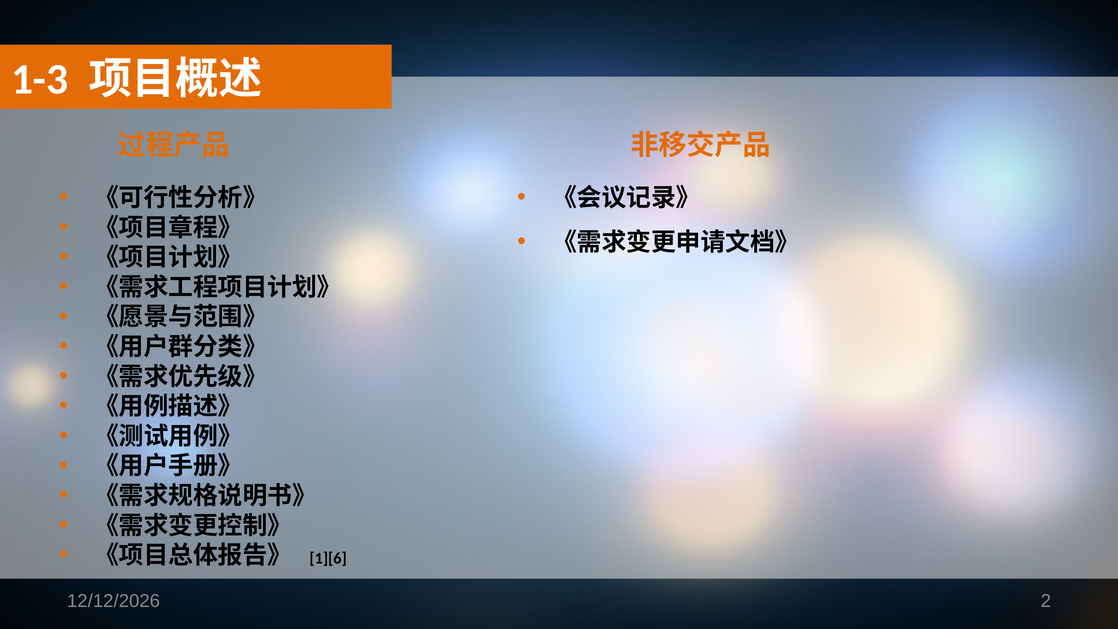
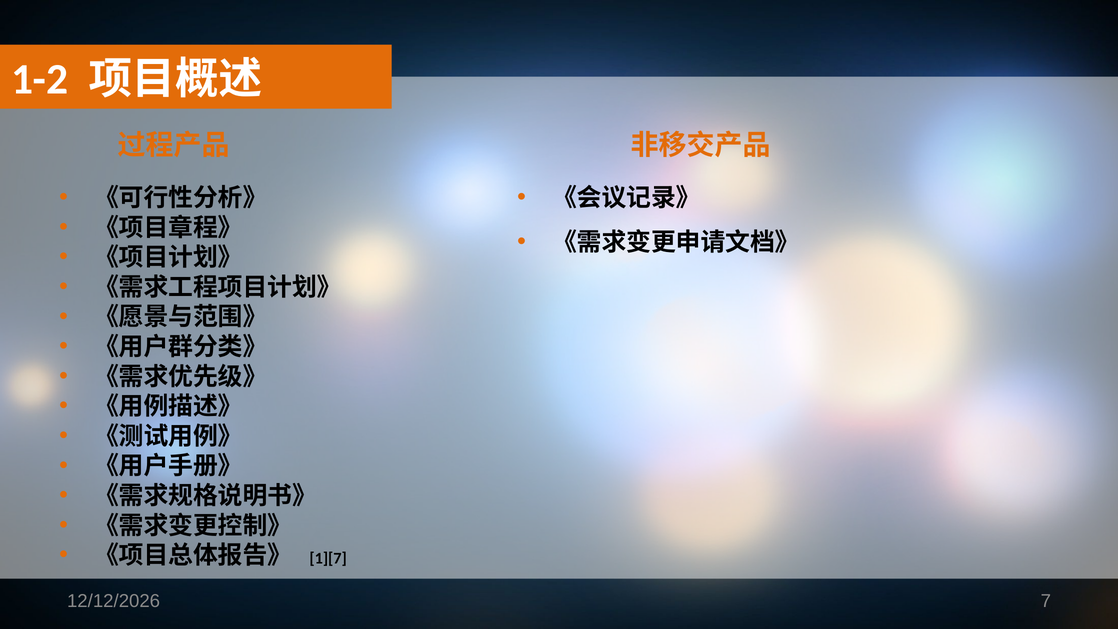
1-3: 1-3 -> 1-2 (40, 79)
1][6: 1][6 -> 1][7 (328, 558)
2: 2 -> 7 (1046, 601)
